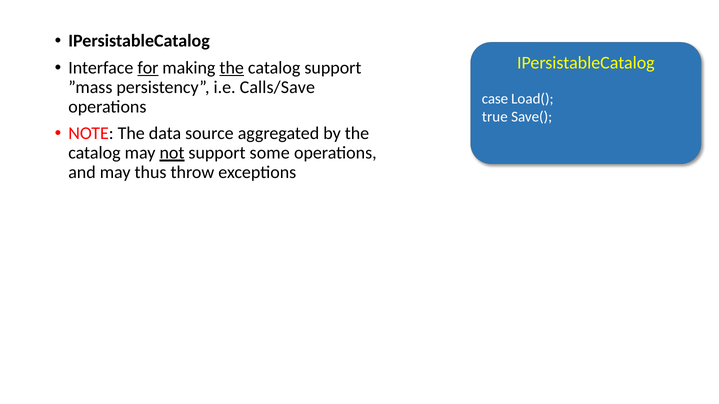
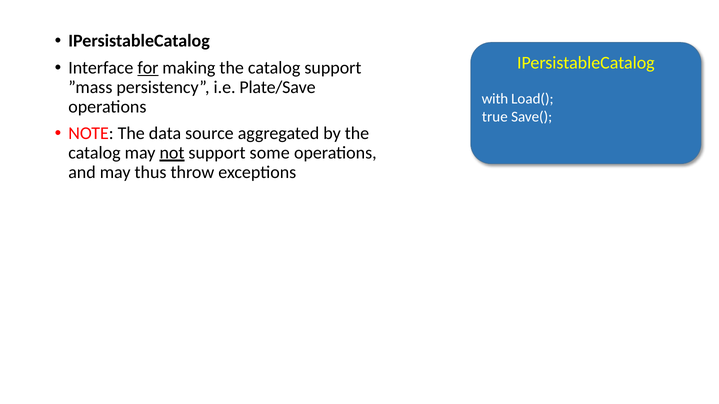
the underline: present -> none (232, 68)
Calls/Save: Calls/Save -> Plate/Save (278, 87)
case: case -> with (495, 99)
